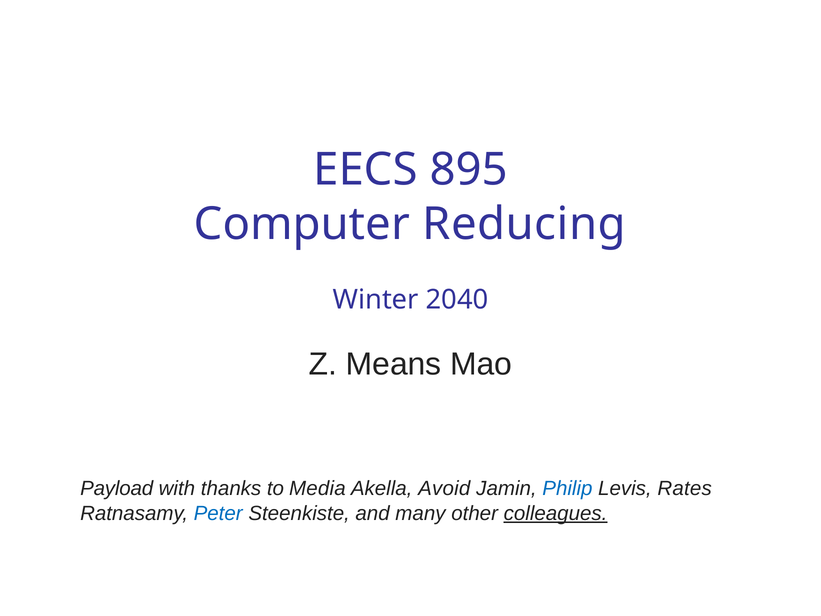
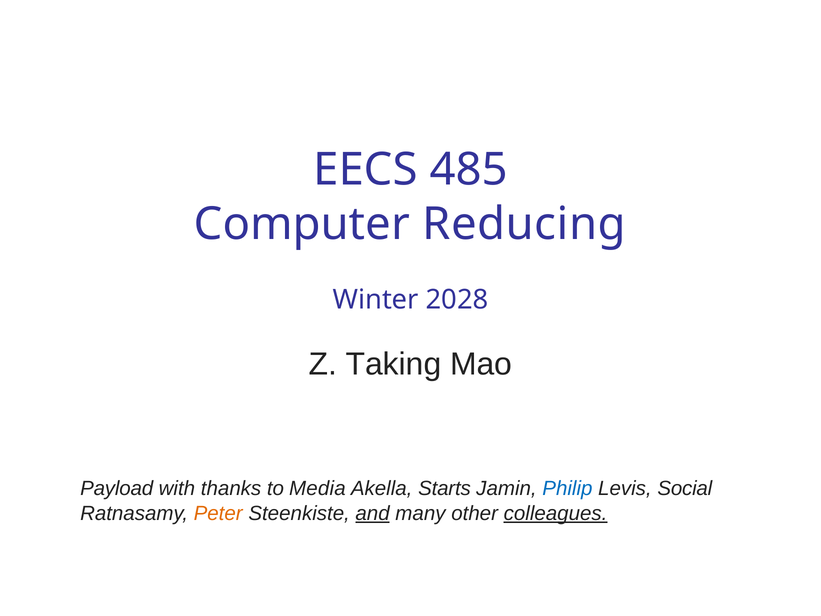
895: 895 -> 485 (469, 169)
2040: 2040 -> 2028 (457, 299)
Means: Means -> Taking (394, 364)
Avoid: Avoid -> Starts (444, 488)
Rates: Rates -> Social (685, 488)
Peter colour: blue -> orange (218, 513)
and underline: none -> present (373, 513)
